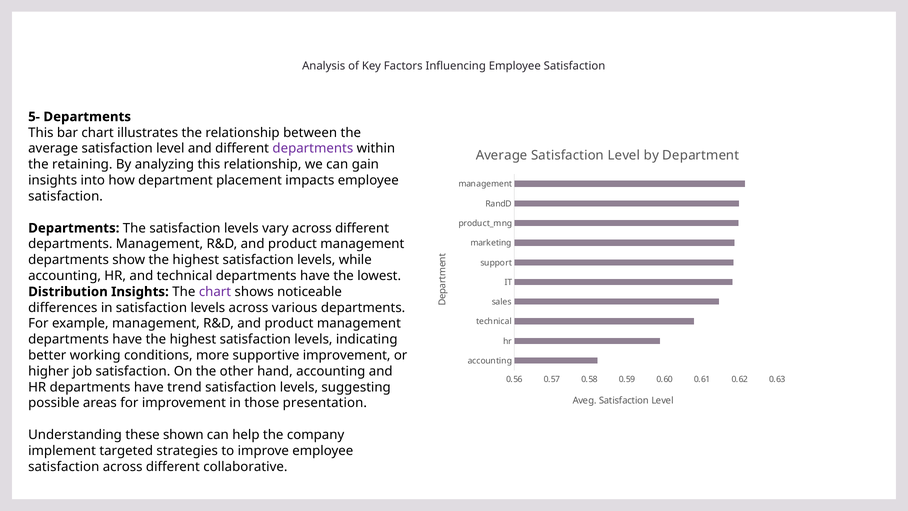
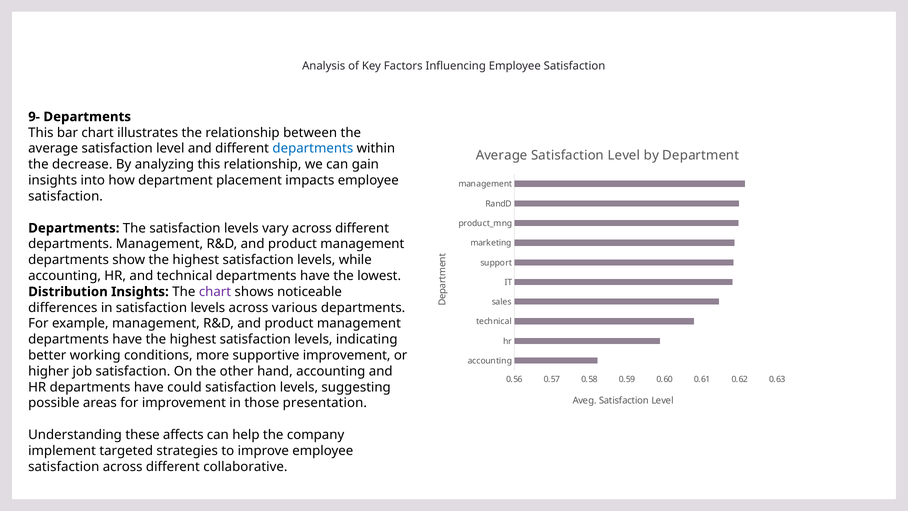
5-: 5- -> 9- (34, 117)
departments colour: purple -> blue (313, 149)
retaining: retaining -> decrease (82, 164)
trend: trend -> could (184, 387)
shown: shown -> affects (183, 435)
